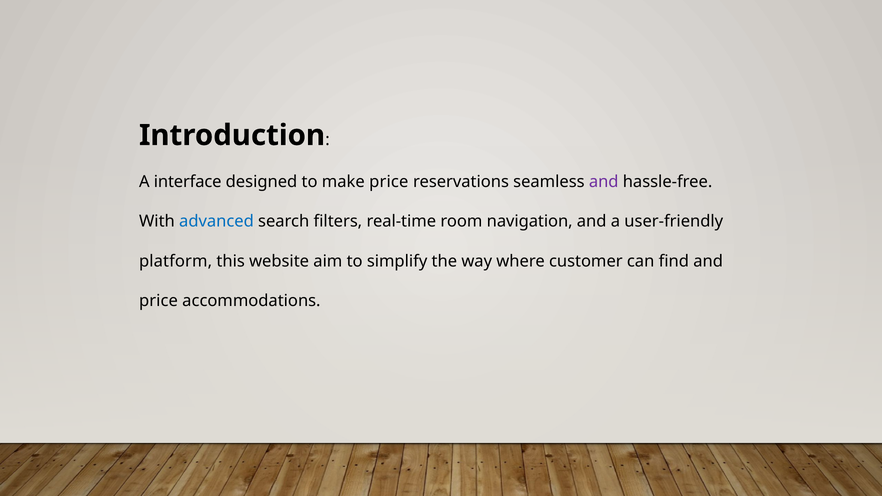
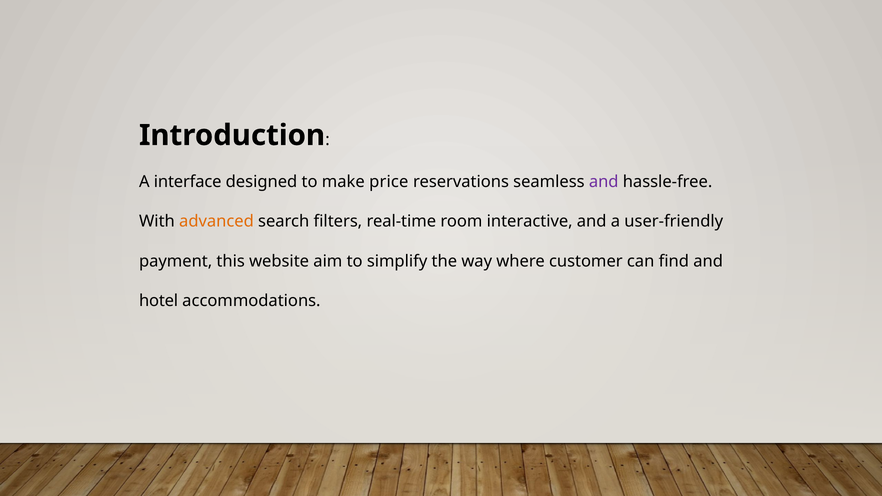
advanced colour: blue -> orange (216, 222)
navigation: navigation -> interactive (530, 222)
platform: platform -> payment (176, 261)
price: price -> hotel (159, 301)
